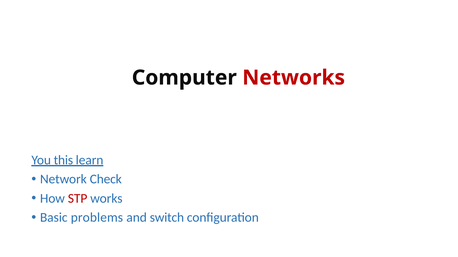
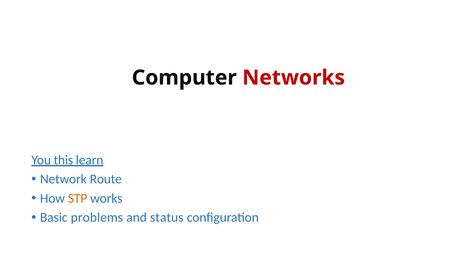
Check: Check -> Route (106, 180)
STP colour: red -> orange (78, 199)
switch: switch -> status (167, 218)
